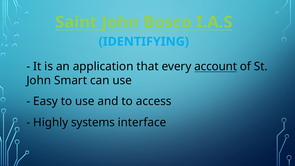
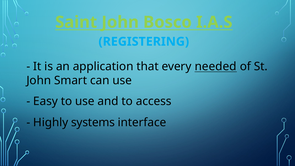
IDENTIFYING: IDENTIFYING -> REGISTERING (144, 42)
account: account -> needed (216, 66)
